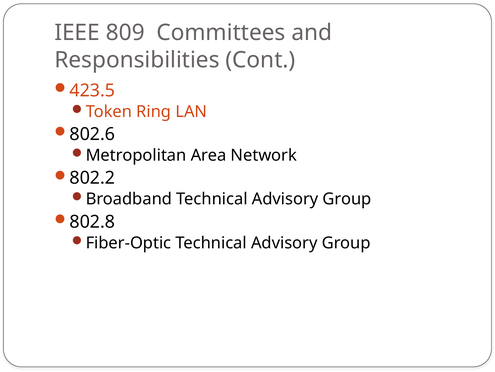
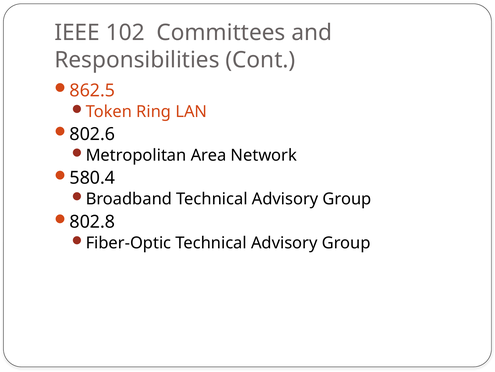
809: 809 -> 102 (125, 33)
423.5: 423.5 -> 862.5 (92, 90)
802.2: 802.2 -> 580.4 (92, 178)
